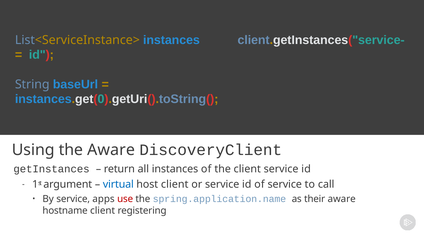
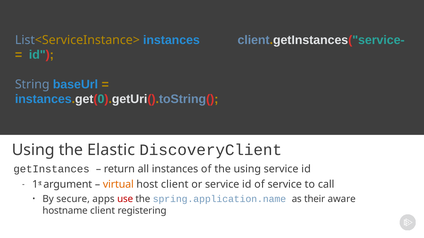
the Aware: Aware -> Elastic (111, 150)
the client: client -> using (247, 169)
virtual colour: blue -> orange (118, 185)
By service: service -> secure (73, 199)
